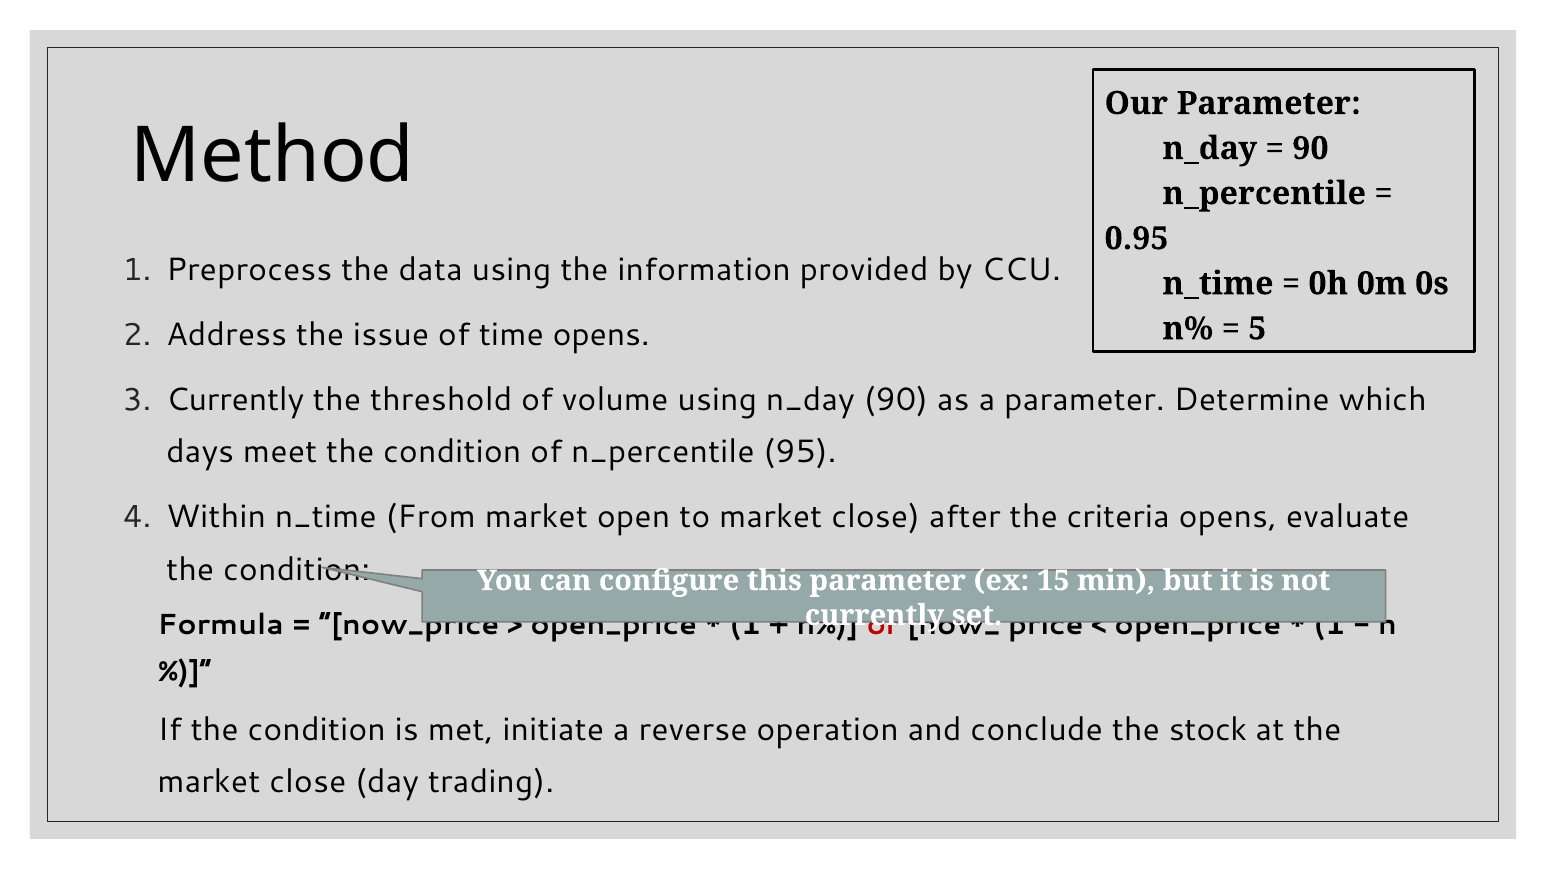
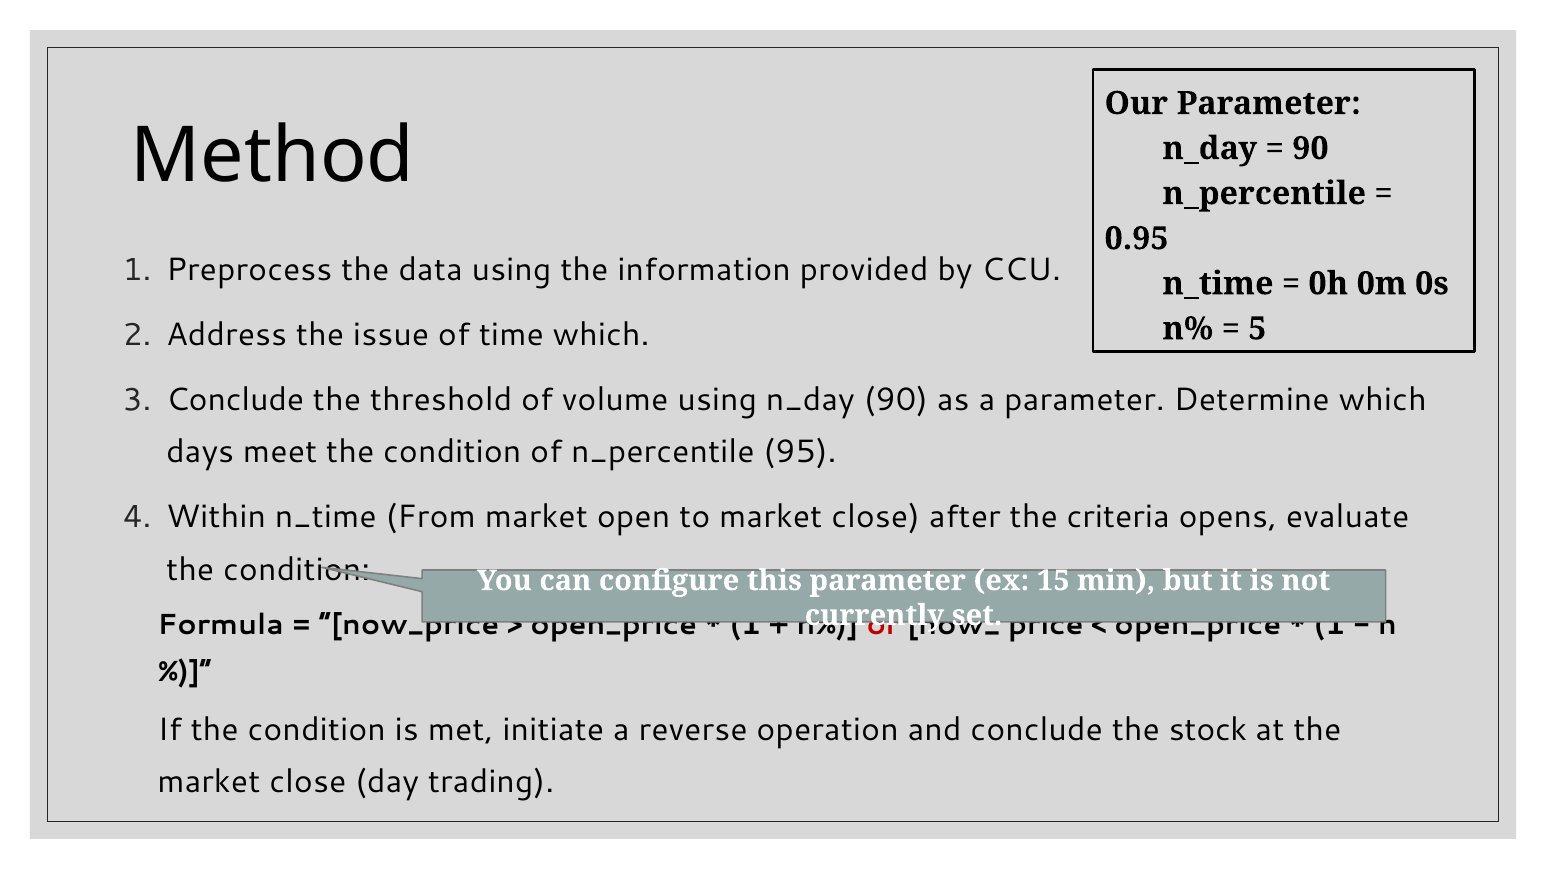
time opens: opens -> which (601, 335)
Currently: Currently -> Conclude (235, 400)
